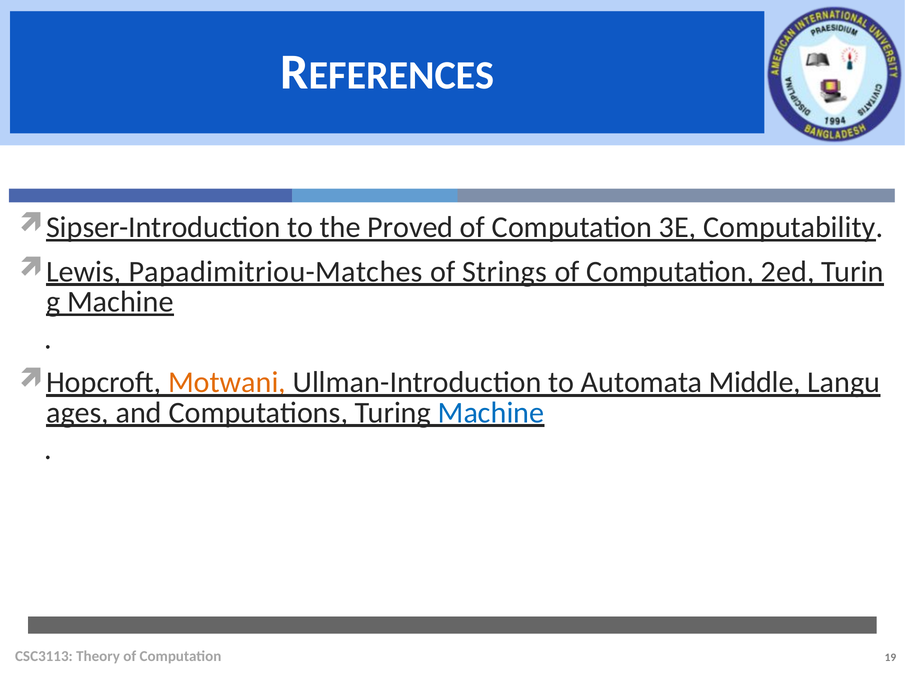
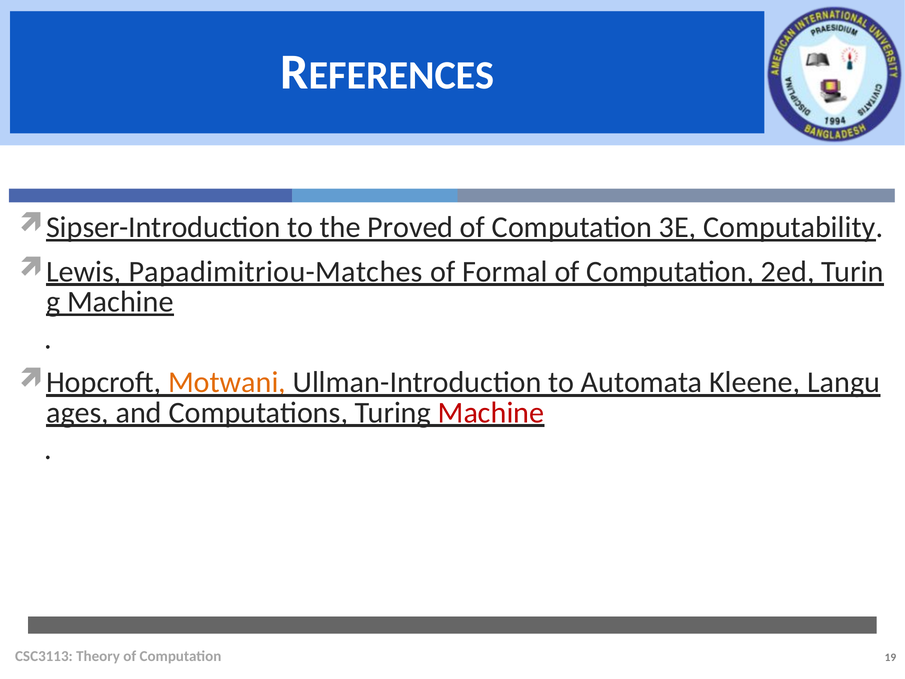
Strings: Strings -> Formal (505, 271)
Middle: Middle -> Kleene (755, 382)
Machine colour: blue -> red (491, 412)
